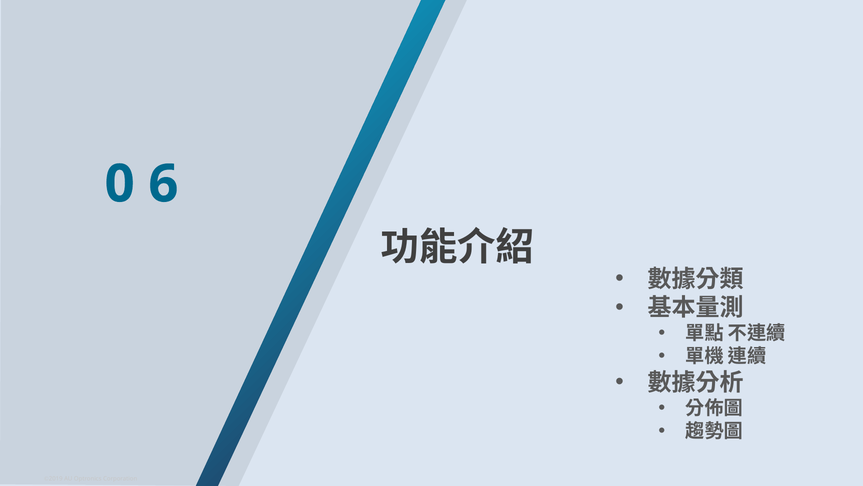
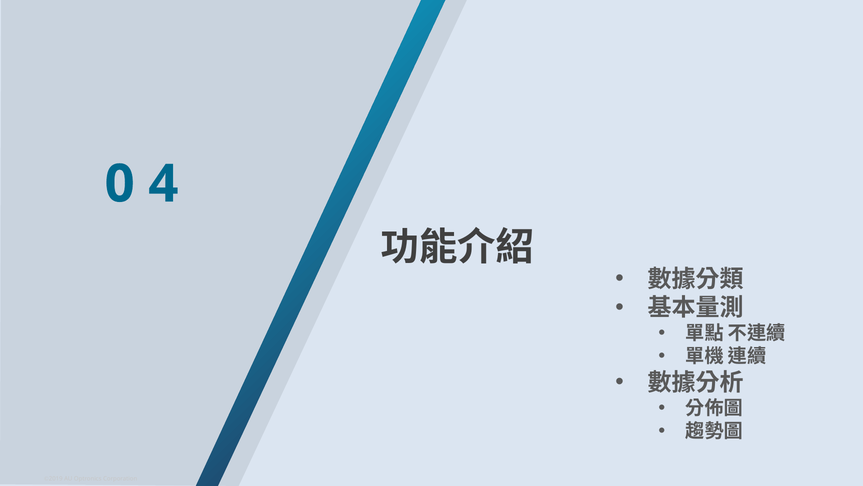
6: 6 -> 4 (163, 184)
